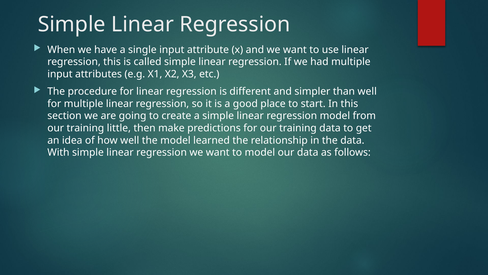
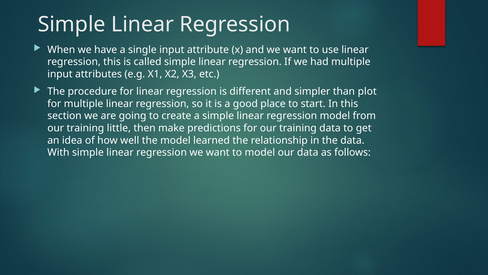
than well: well -> plot (367, 91)
